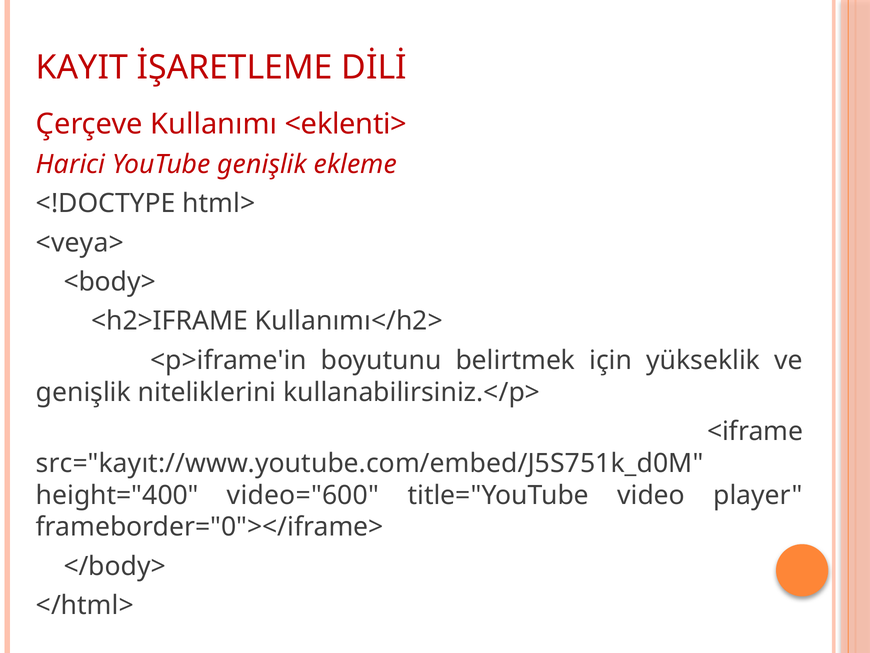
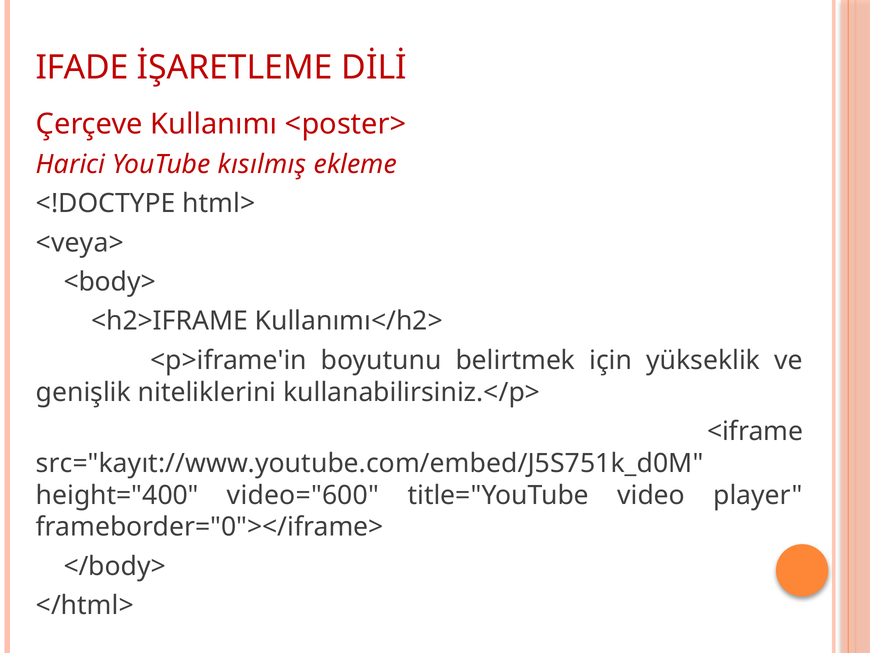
KAYIT: KAYIT -> IFADE (82, 68)
<eklenti>: <eklenti> -> <poster> (346, 124)
YouTube genişlik: genişlik -> kısılmış (262, 164)
